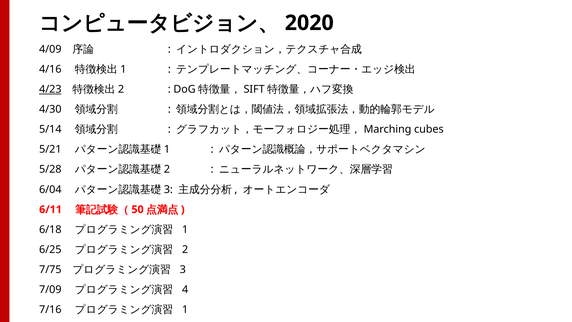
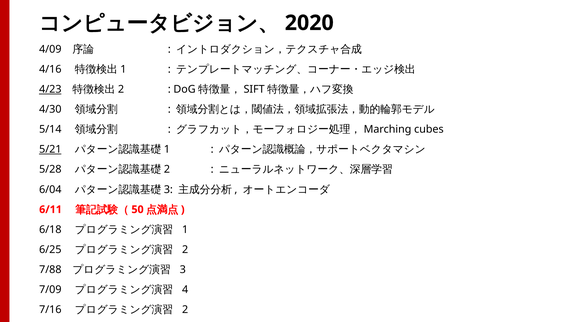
5/21 underline: none -> present (50, 149)
7/75: 7/75 -> 7/88 (50, 269)
1: 1 -> 2 (185, 310)
